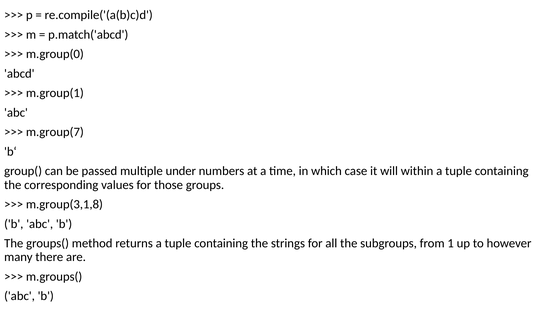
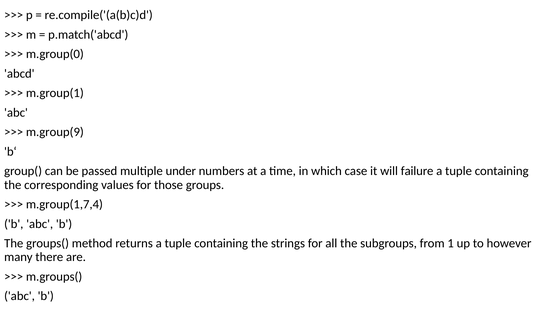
m.group(7: m.group(7 -> m.group(9 (55, 132)
within: within -> failure (417, 171)
m.group(3,1,8: m.group(3,1,8 -> m.group(1,7,4 (64, 204)
